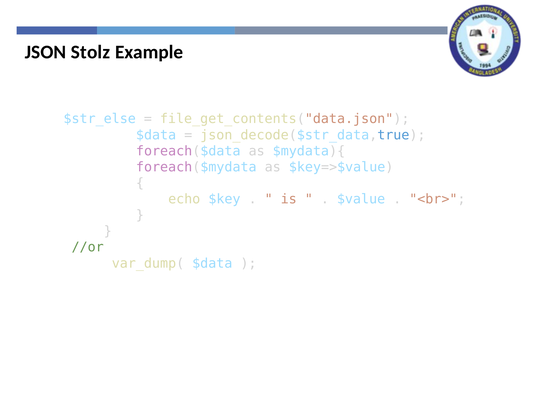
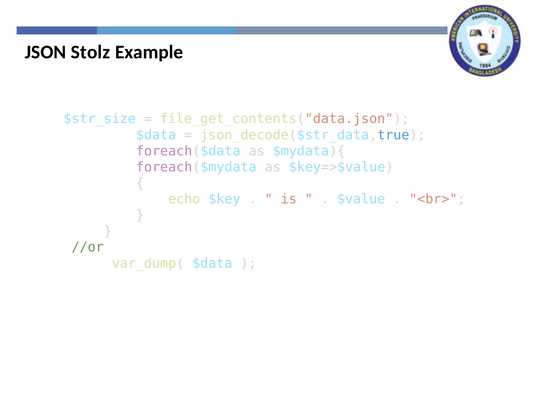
$str_else: $str_else -> $str_size (100, 119)
